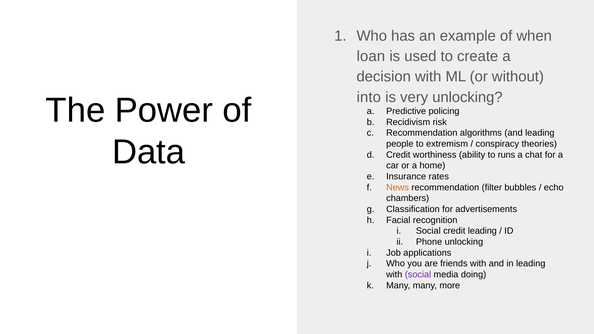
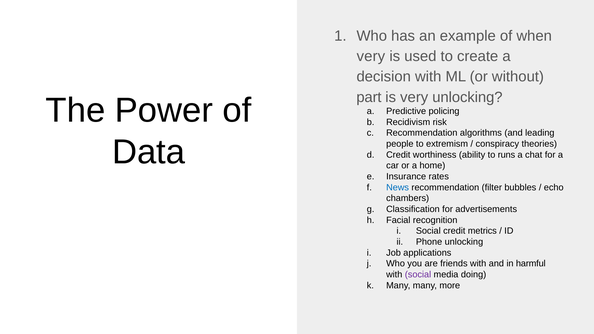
loan: loan -> very (371, 56)
into: into -> part (369, 97)
News colour: orange -> blue (398, 187)
credit leading: leading -> metrics (482, 231)
in leading: leading -> harmful (531, 264)
